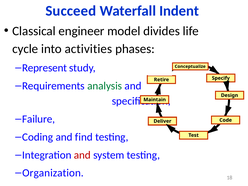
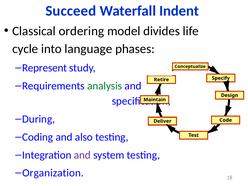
engineer: engineer -> ordering (81, 31)
activities: activities -> language (88, 49)
Failure: Failure -> During (39, 119)
find: find -> also (84, 137)
and colour: red -> purple (82, 155)
